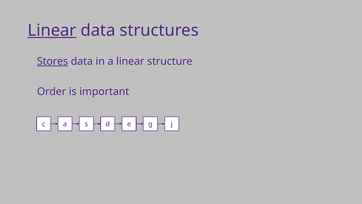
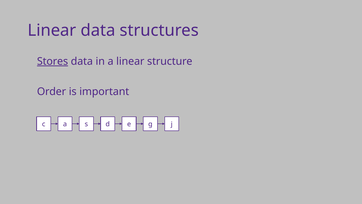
Linear underline: present -> none (52, 30)
